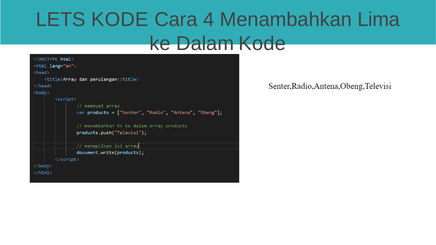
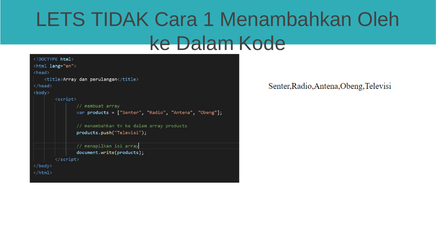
LETS KODE: KODE -> TIDAK (120, 20)
4: 4 -> 1 (209, 20)
Lima: Lima -> Oleh (379, 20)
